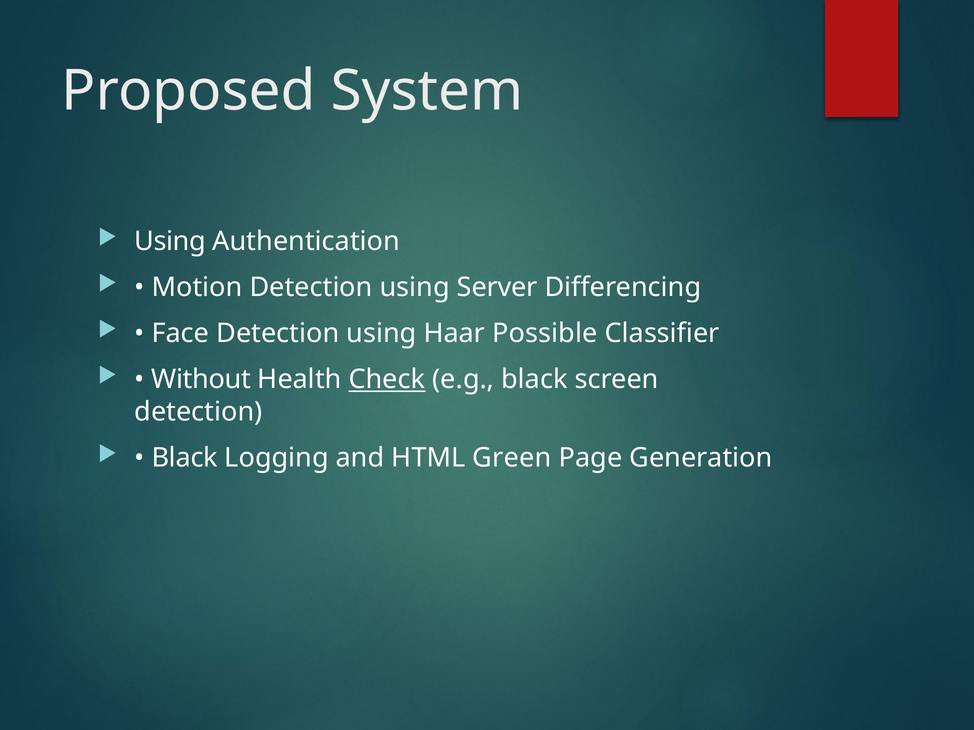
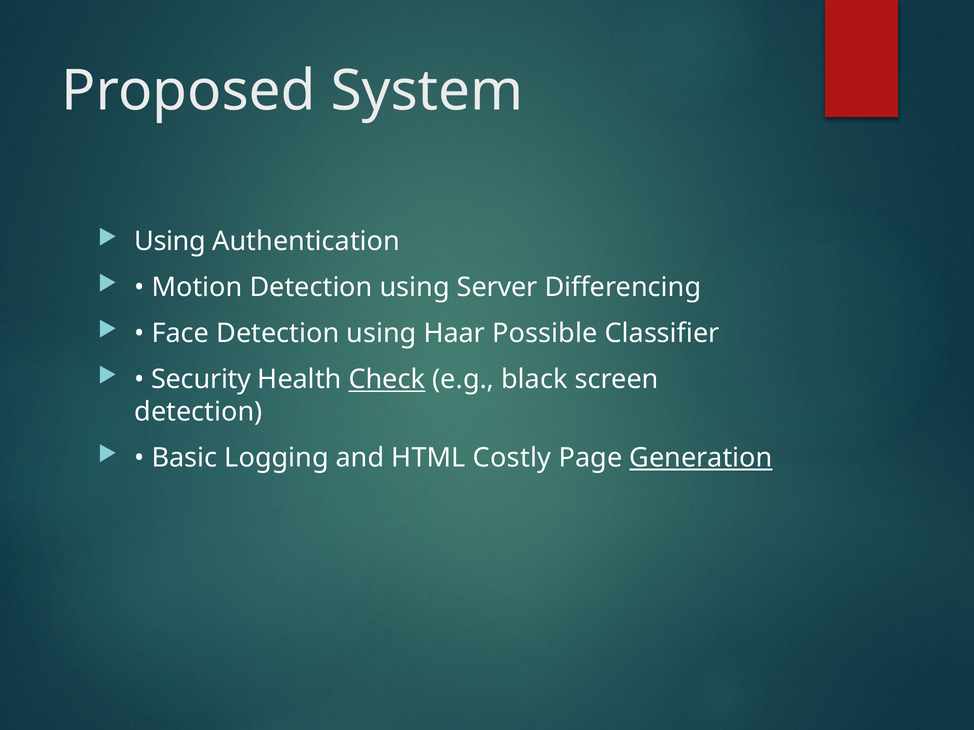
Without: Without -> Security (201, 380)
Black: Black -> Basic (185, 458)
Green: Green -> Costly (512, 458)
Generation underline: none -> present (701, 458)
